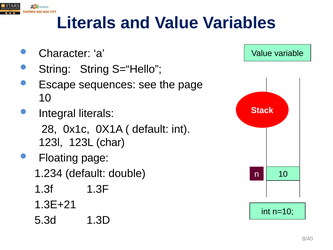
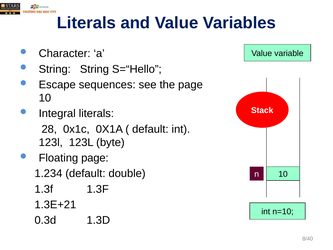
char: char -> byte (110, 142)
5.3d: 5.3d -> 0.3d (45, 220)
